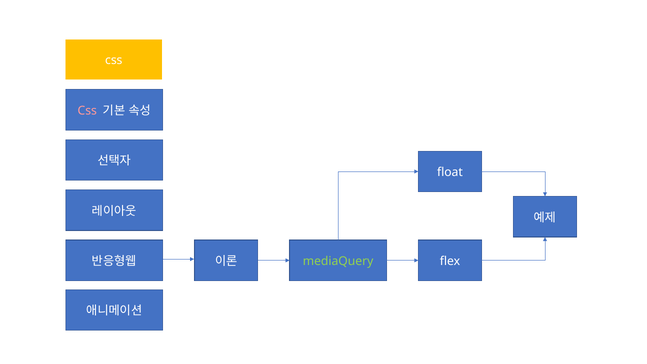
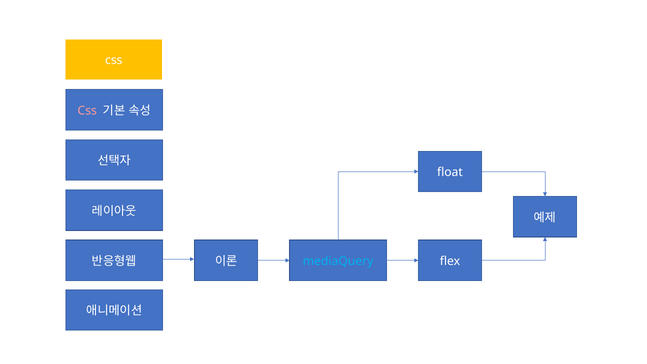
mediaQuery colour: light green -> light blue (338, 261)
